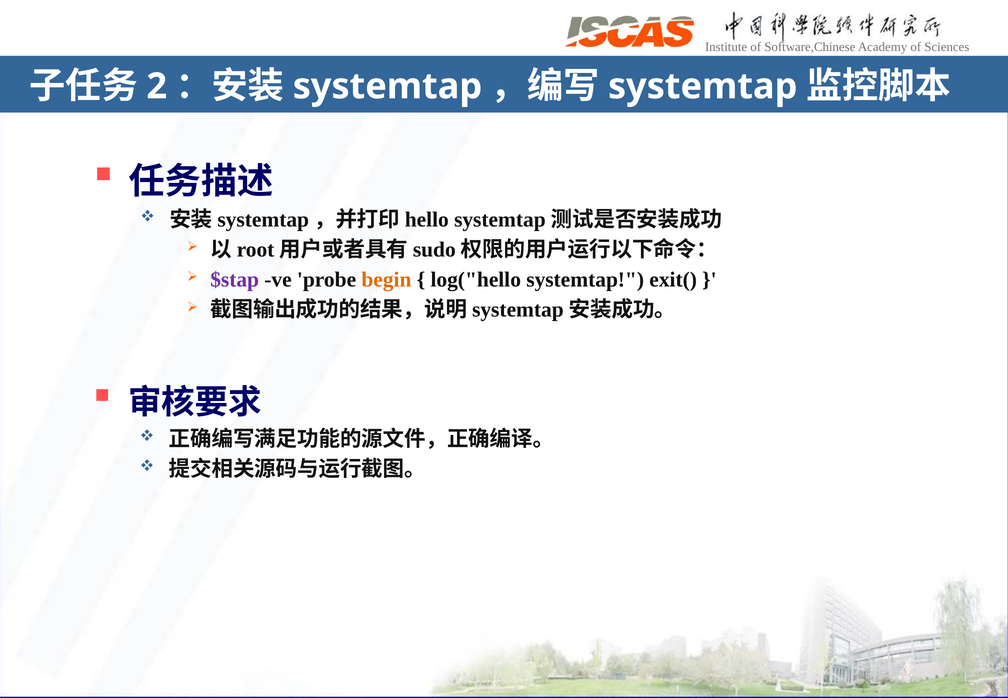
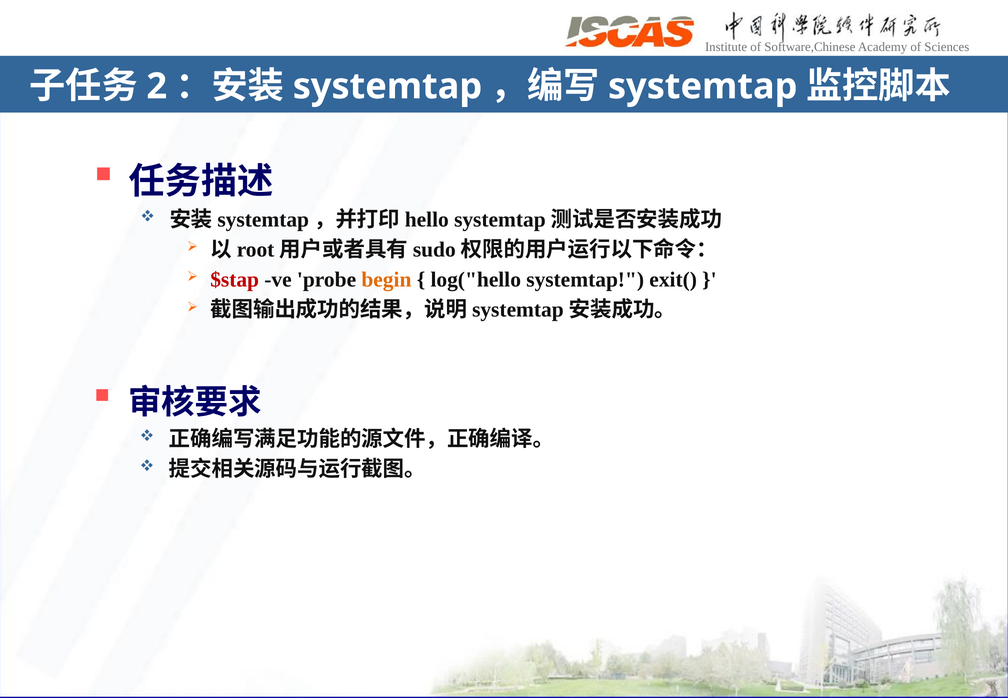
$stap colour: purple -> red (235, 280)
